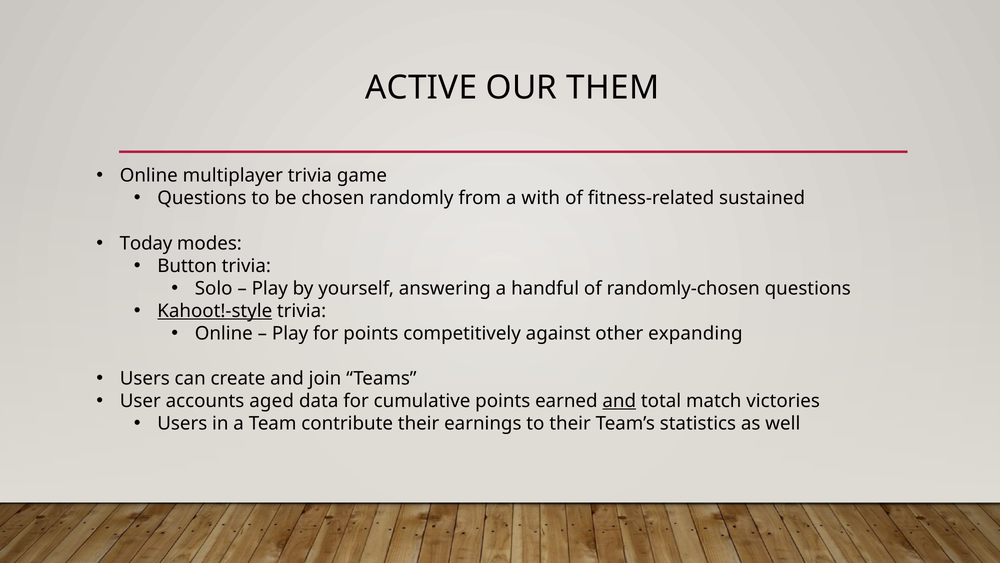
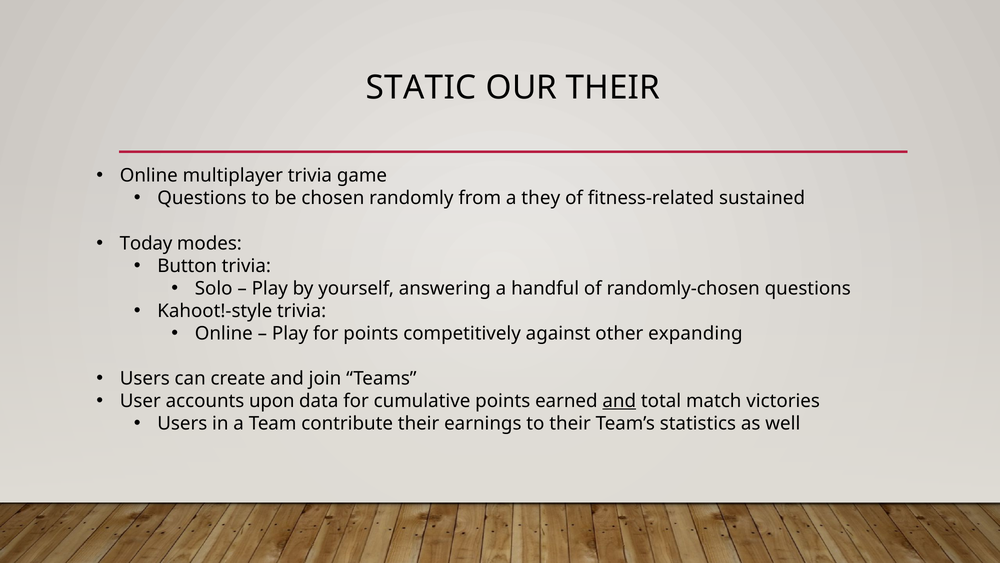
ACTIVE: ACTIVE -> STATIC (421, 88)
OUR THEM: THEM -> THEIR (613, 88)
with: with -> they (541, 198)
Kahoot!-style underline: present -> none (215, 311)
aged: aged -> upon (272, 401)
